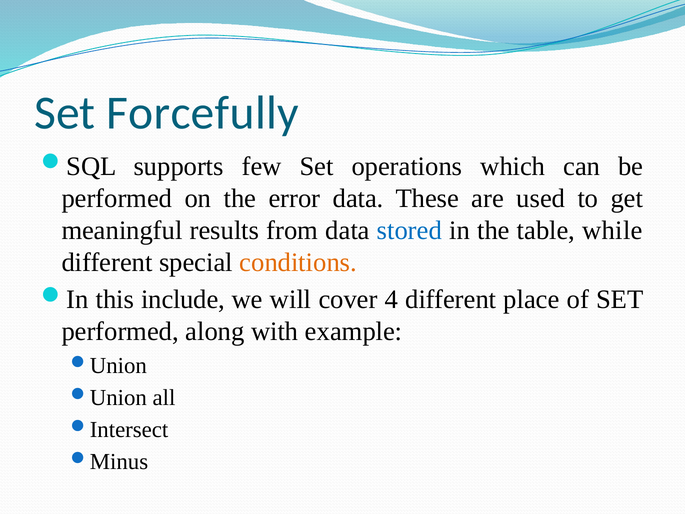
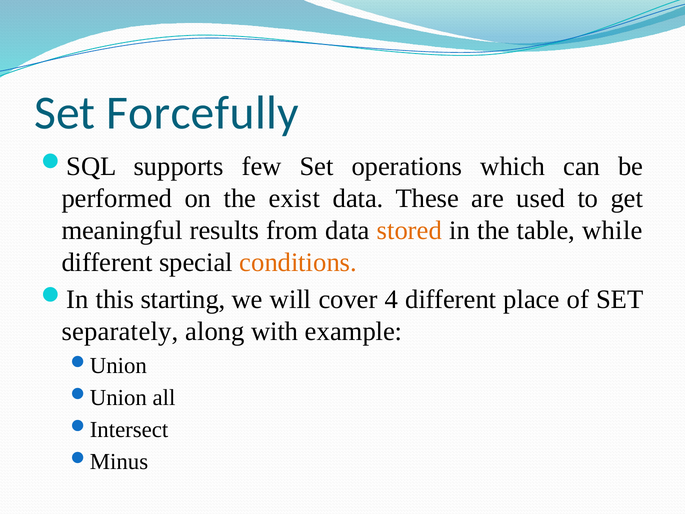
error: error -> exist (294, 198)
stored colour: blue -> orange (409, 230)
include: include -> starting (183, 299)
performed: performed -> separately (120, 331)
